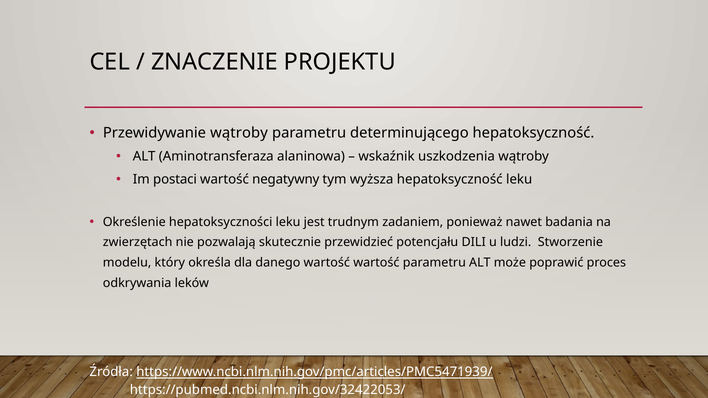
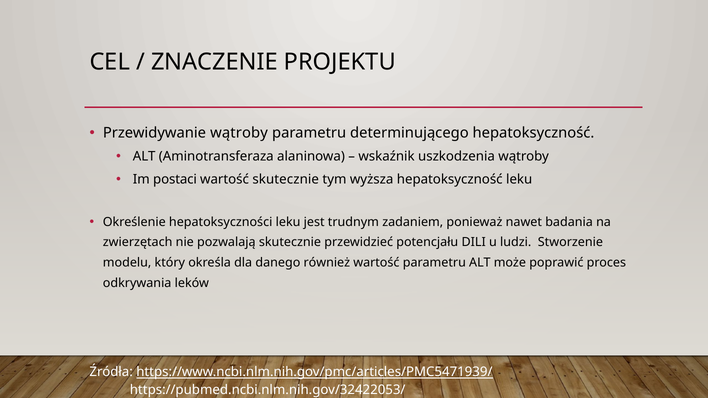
wartość negatywny: negatywny -> skutecznie (286, 179)
danego wartość: wartość -> również (327, 263)
